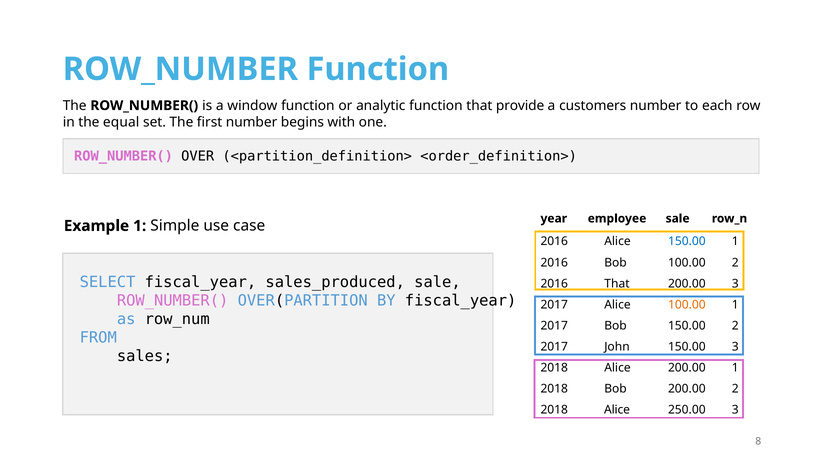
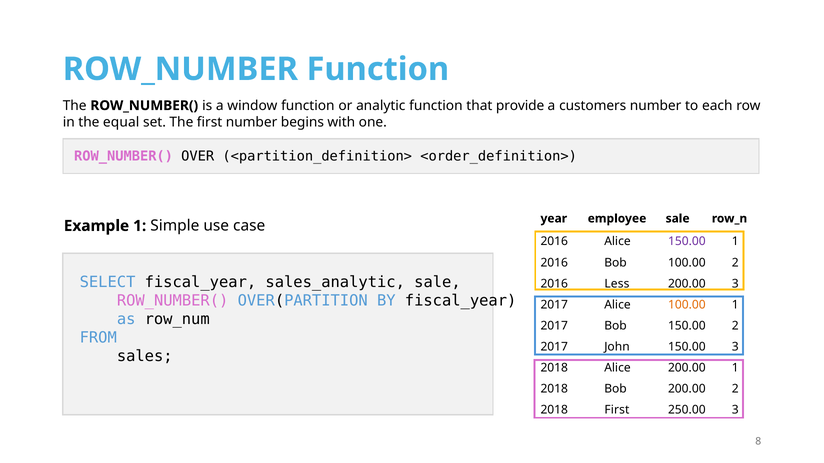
150.00 colour: blue -> purple (687, 242)
sales_produced: sales_produced -> sales_analytic (335, 282)
2016 That: That -> Less (617, 284)
Alice: Alice -> First (617, 410)
